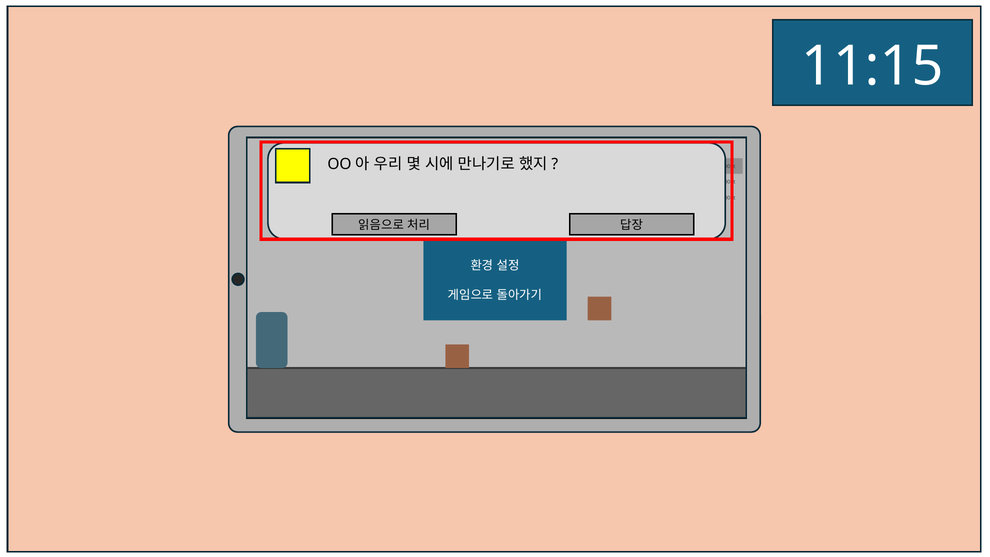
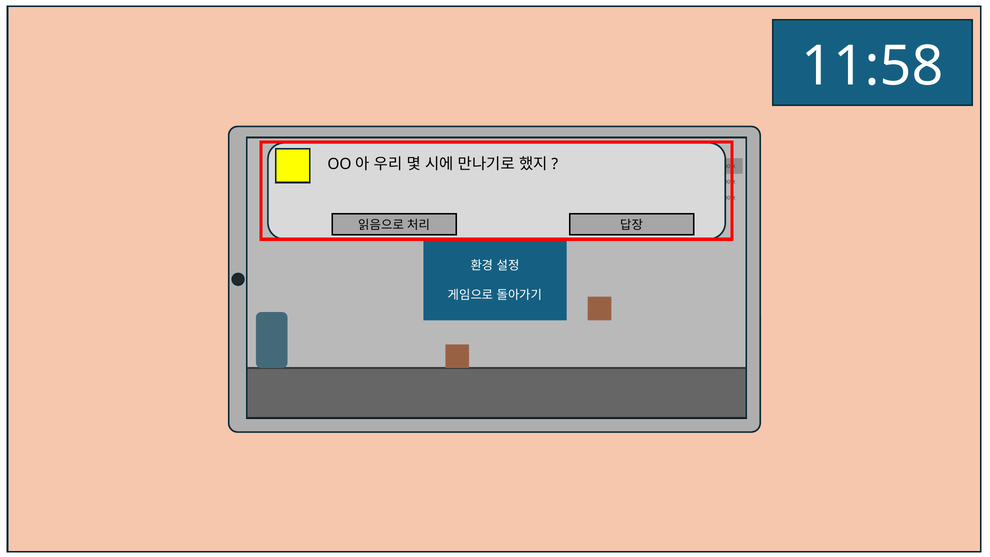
11:15: 11:15 -> 11:58 (872, 67)
